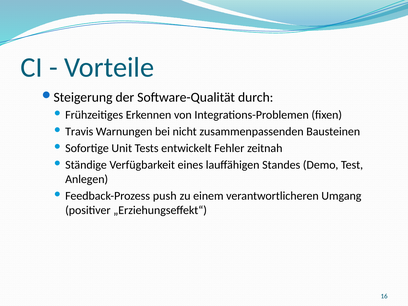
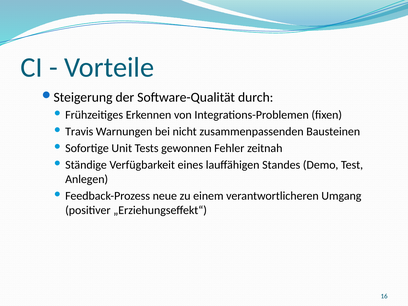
entwickelt: entwickelt -> gewonnen (186, 148)
push: push -> neue (165, 196)
